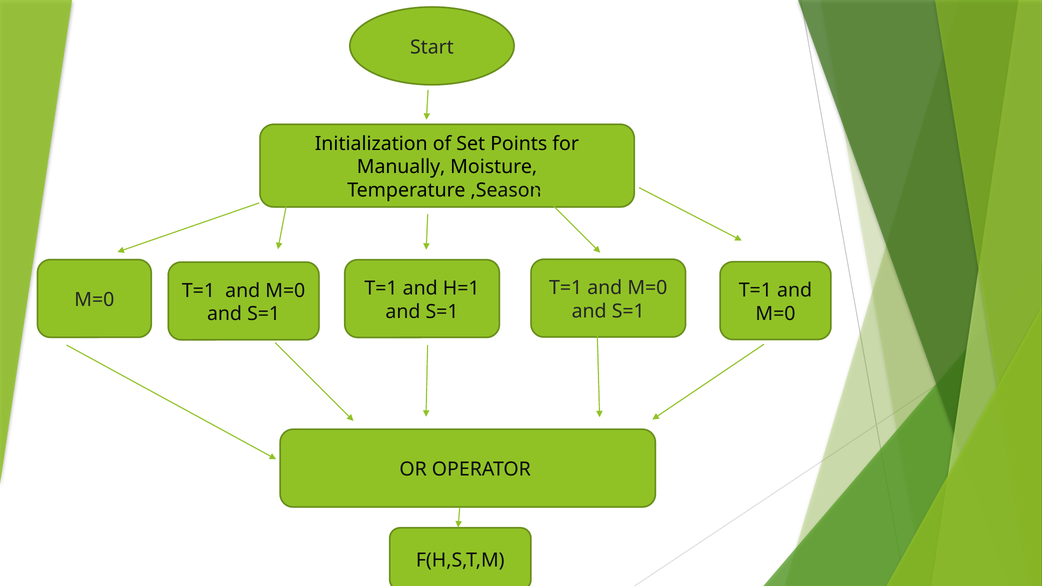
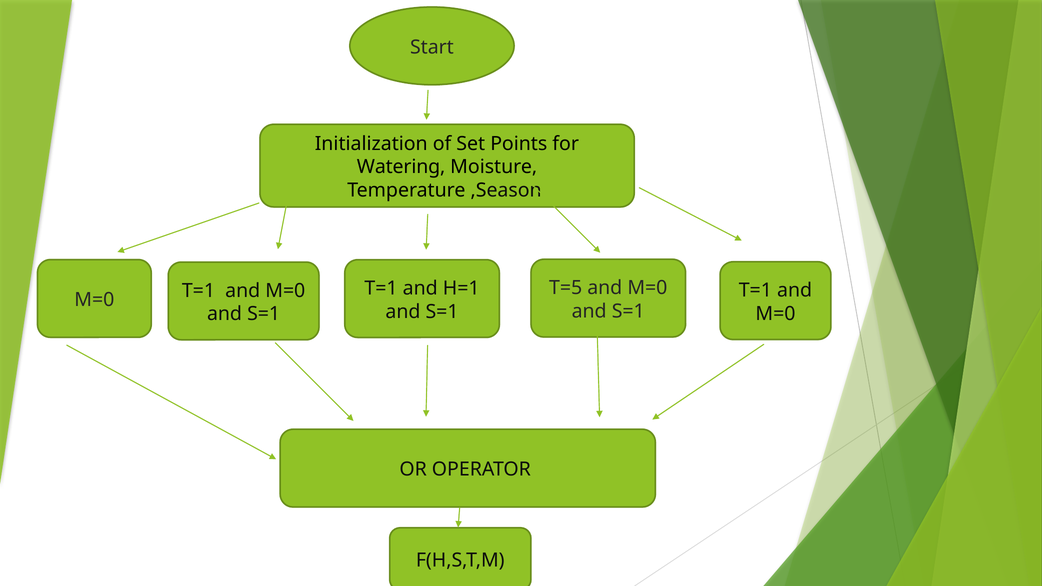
Manually: Manually -> Watering (401, 167)
T=1: T=1 -> T=5 (566, 288)
